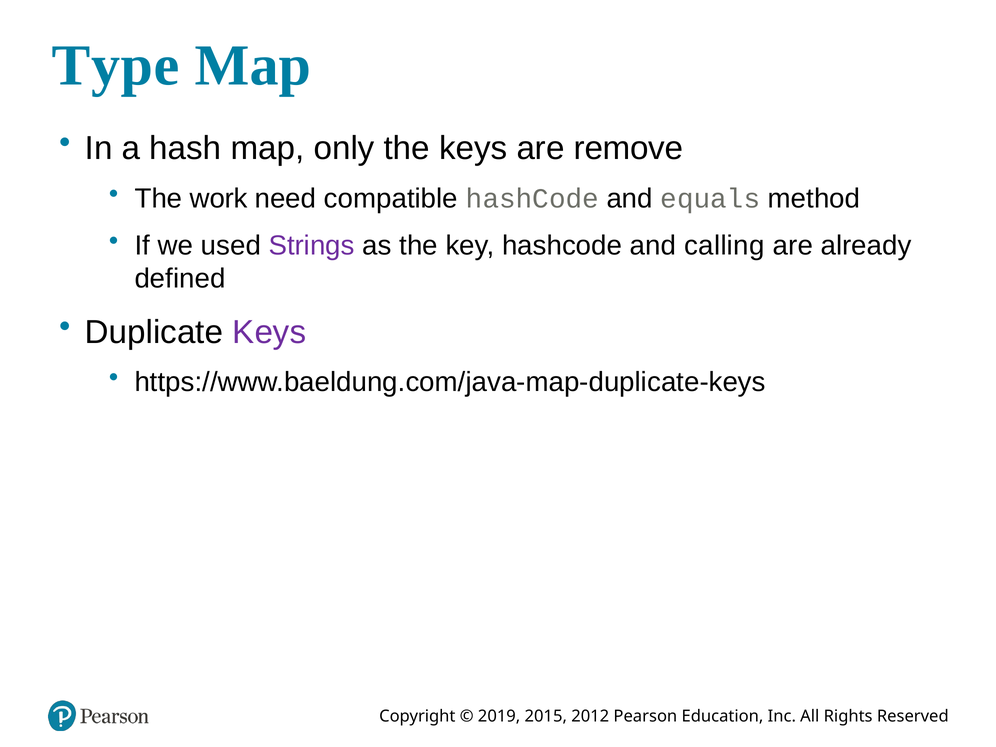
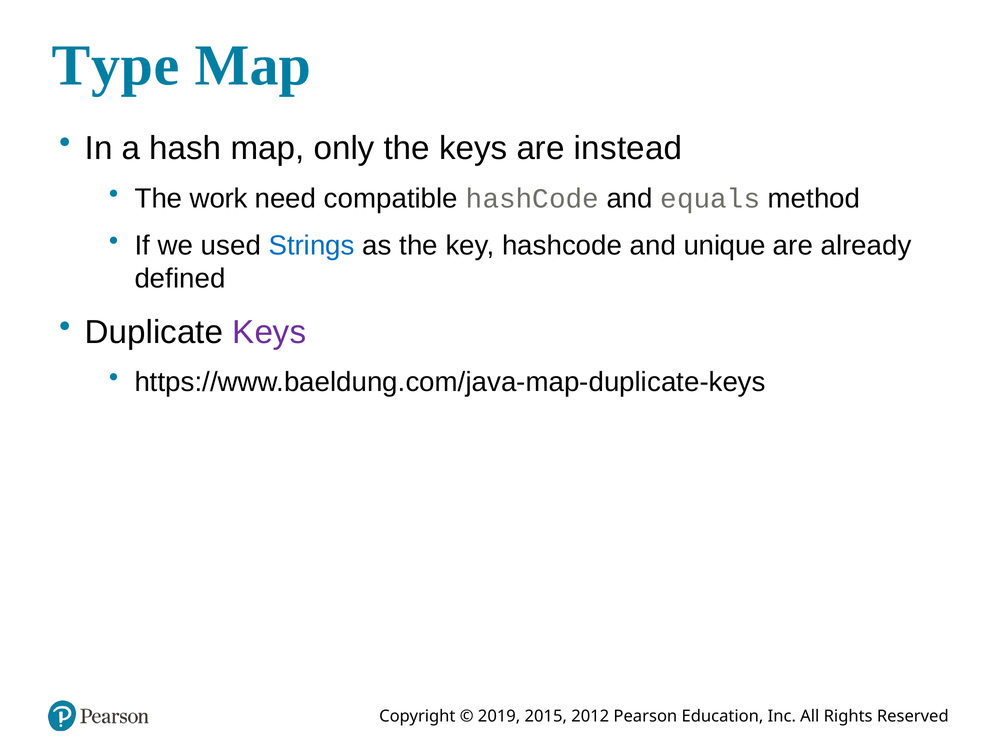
remove: remove -> instead (628, 148)
Strings colour: purple -> blue (312, 245)
calling: calling -> unique (725, 245)
